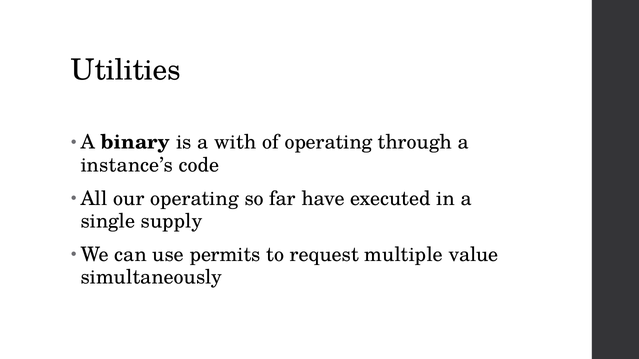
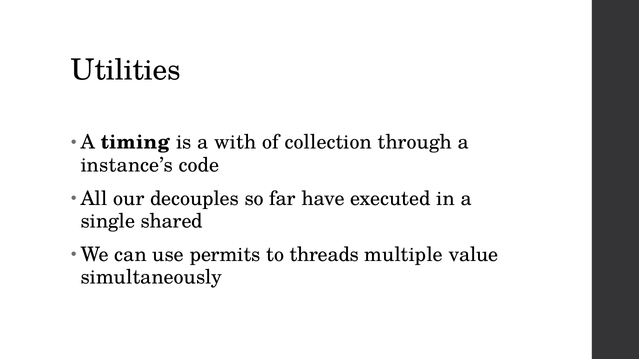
binary: binary -> timing (135, 143)
of operating: operating -> collection (328, 143)
our operating: operating -> decouples (194, 199)
supply: supply -> shared (172, 221)
request: request -> threads (324, 255)
